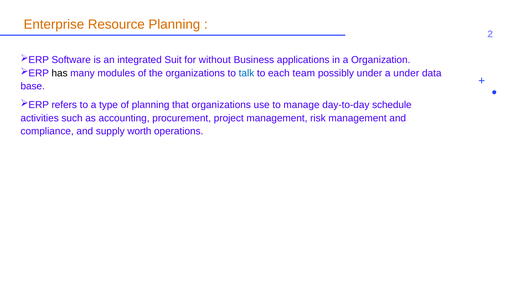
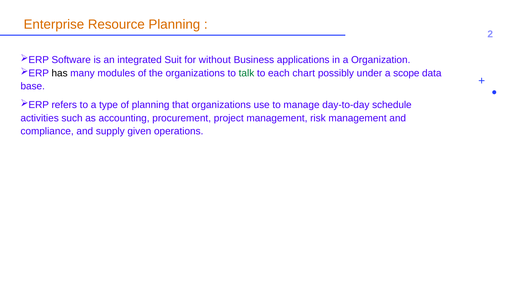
talk colour: blue -> green (246, 73)
team: team -> chart (304, 73)
a under: under -> scope (406, 73)
worth: worth -> given (139, 131)
